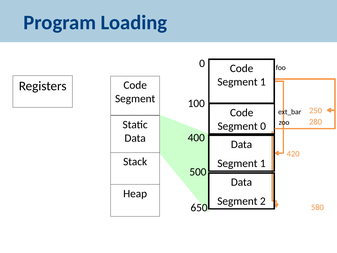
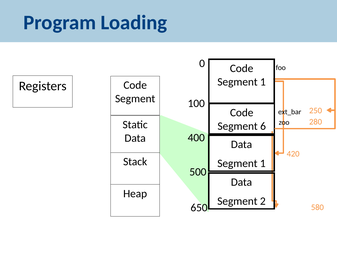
Segment 0: 0 -> 6 (263, 126)
